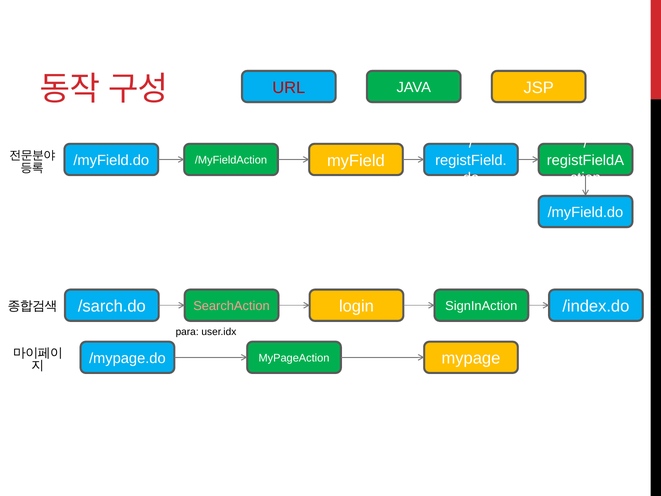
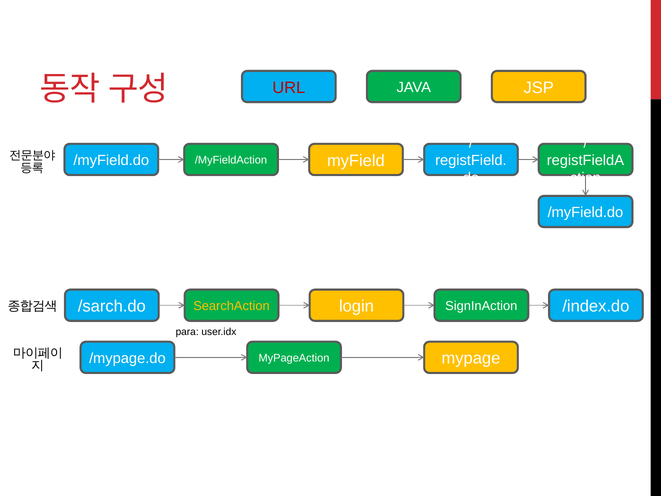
SearchAction colour: pink -> yellow (231, 306)
